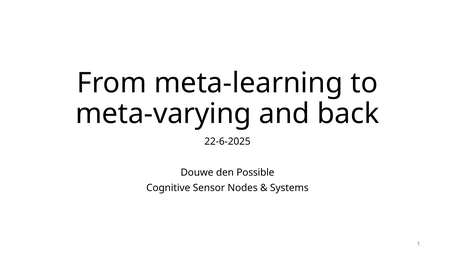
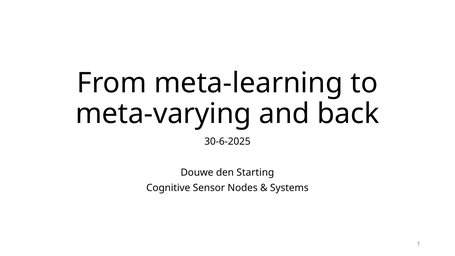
22-6-2025: 22-6-2025 -> 30-6-2025 (227, 141)
Possible: Possible -> Starting (255, 172)
